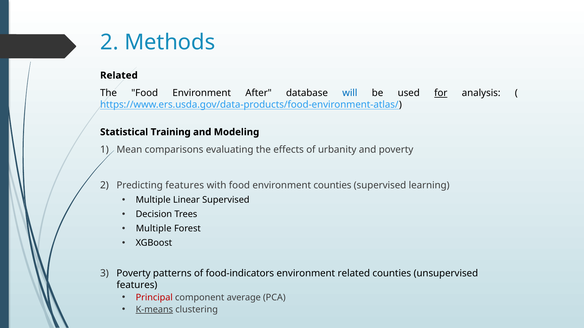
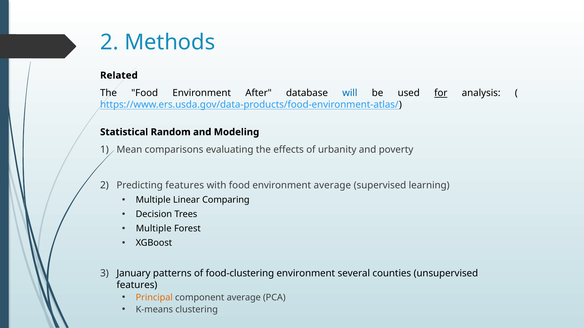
Training: Training -> Random (171, 132)
environment counties: counties -> average (332, 186)
Linear Supervised: Supervised -> Comparing (226, 200)
Poverty: Poverty -> January (134, 274)
food-indicators: food-indicators -> food-clustering (240, 274)
environment related: related -> several (354, 274)
Principal colour: red -> orange (154, 298)
K-means underline: present -> none (154, 310)
